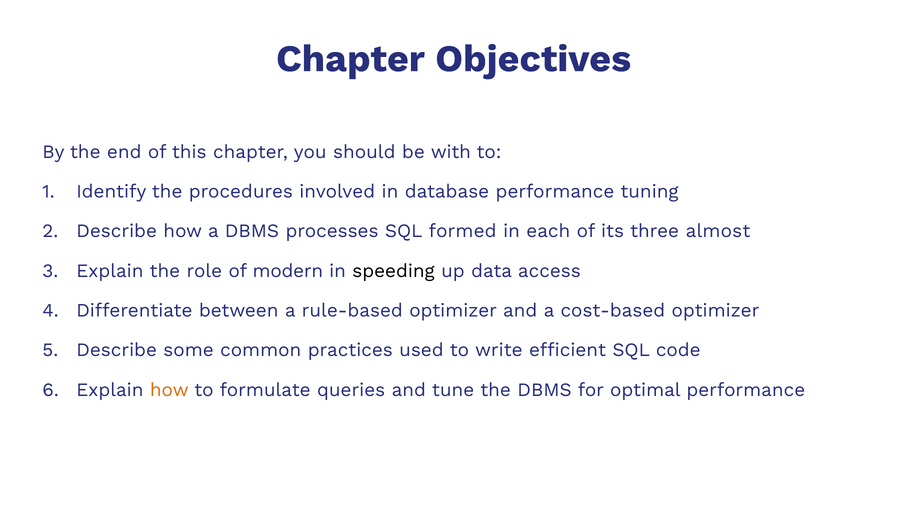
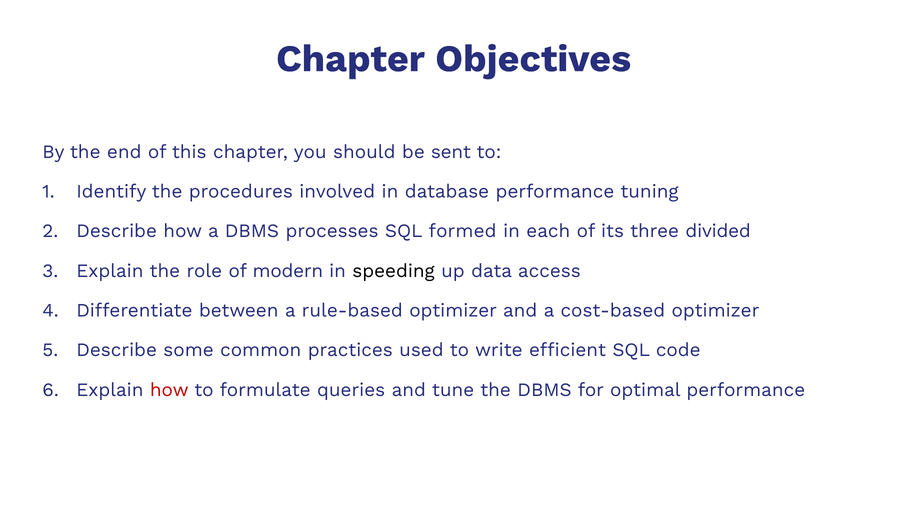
with: with -> sent (451, 152)
almost: almost -> divided (718, 231)
how colour: orange -> red (169, 390)
